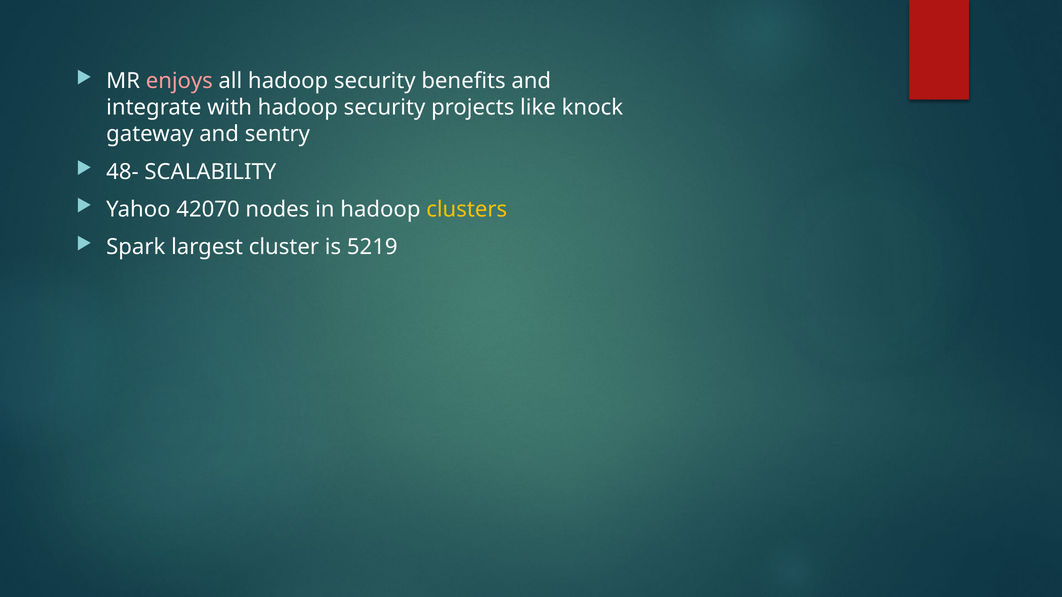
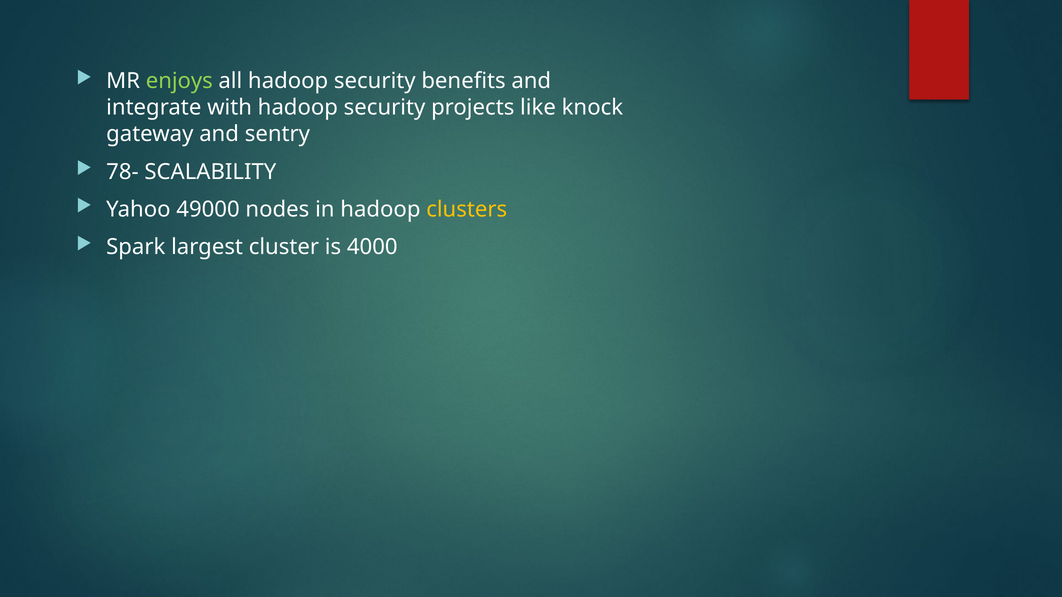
enjoys colour: pink -> light green (179, 81)
48-: 48- -> 78- (122, 172)
42070: 42070 -> 49000 (208, 209)
5219: 5219 -> 4000 (372, 247)
